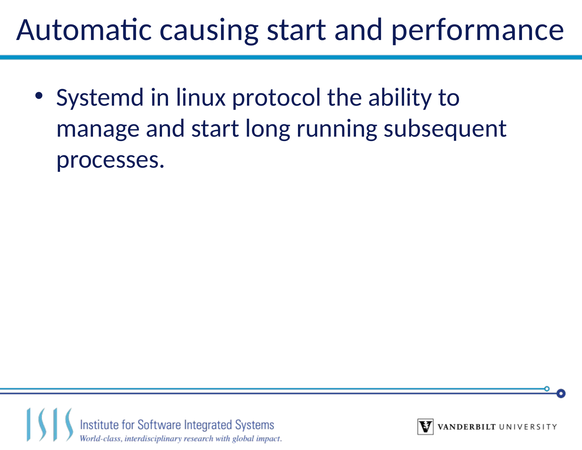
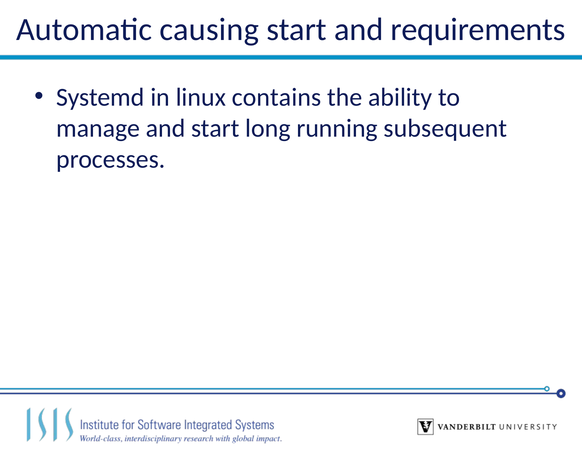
performance: performance -> requirements (478, 29)
protocol: protocol -> contains (277, 97)
